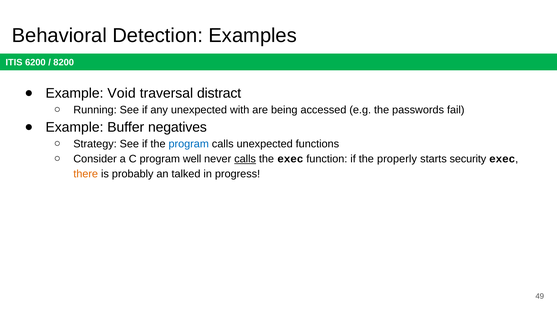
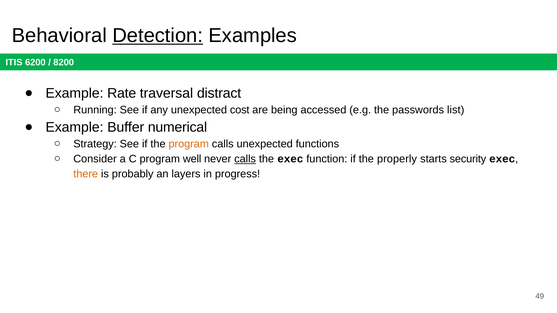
Detection underline: none -> present (158, 36)
Void: Void -> Rate (122, 93)
with: with -> cost (240, 110)
fail: fail -> list (456, 110)
negatives: negatives -> numerical (177, 128)
program colour: blue -> orange (189, 144)
talked: talked -> layers (186, 174)
